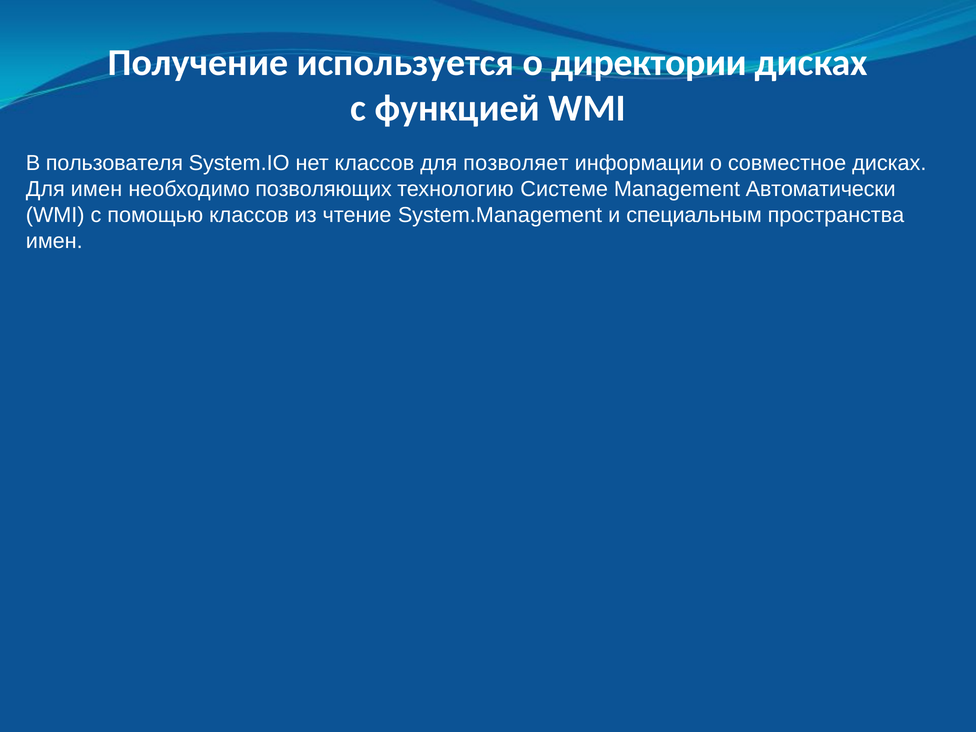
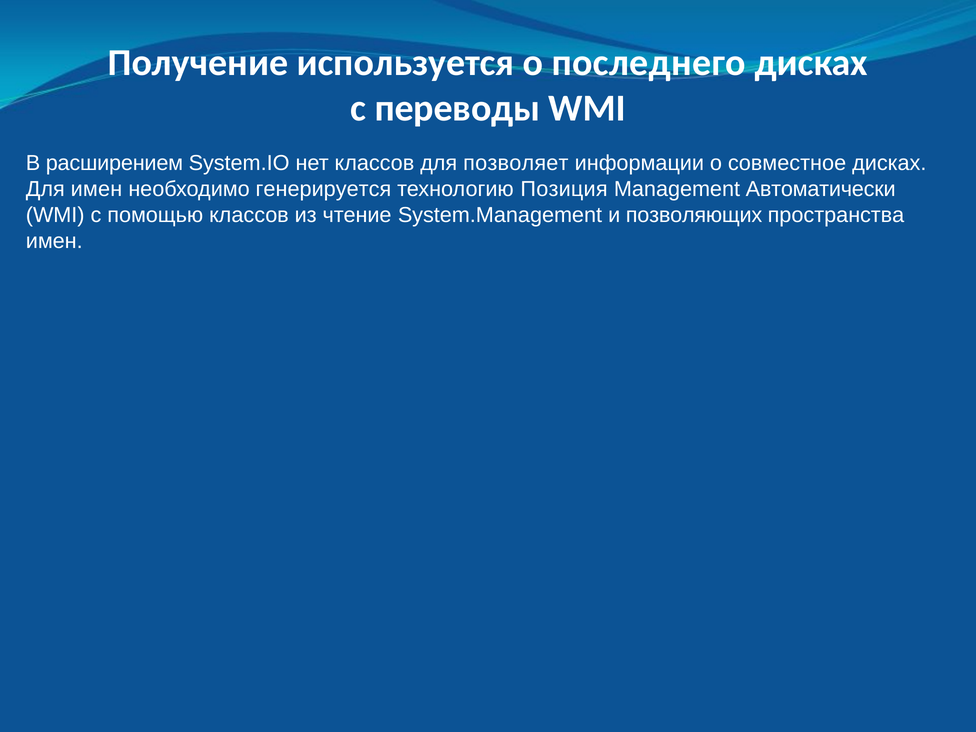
директории: директории -> последнего (649, 63)
функцией: функцией -> переводы (457, 108)
пользователя: пользователя -> расширением (114, 163)
позволяющих: позволяющих -> генерируется (323, 189)
Системе: Системе -> Позиция (564, 189)
специальным: специальным -> позволяющих (694, 215)
